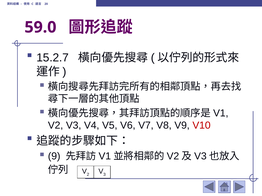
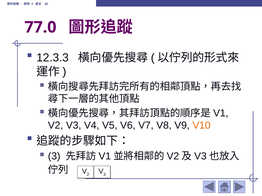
59.0: 59.0 -> 77.0 (40, 27)
15.2.7: 15.2.7 -> 12.3.3 (53, 58)
V10 colour: red -> orange (202, 126)
9: 9 -> 3 (54, 156)
